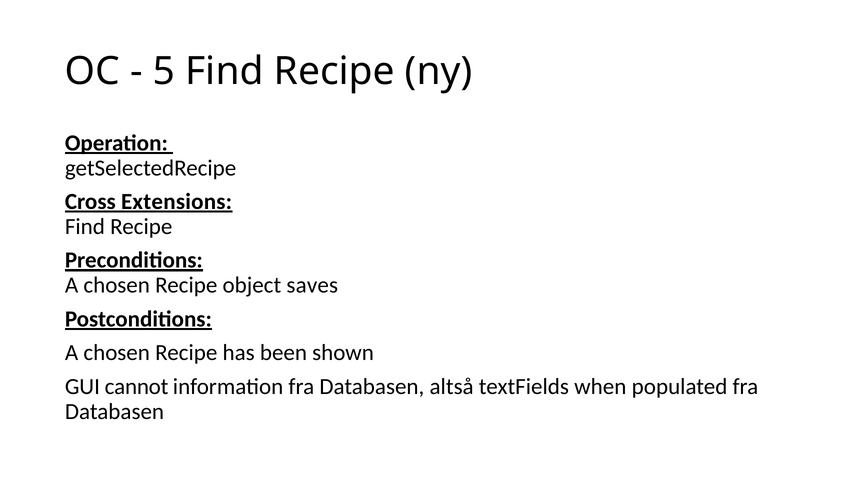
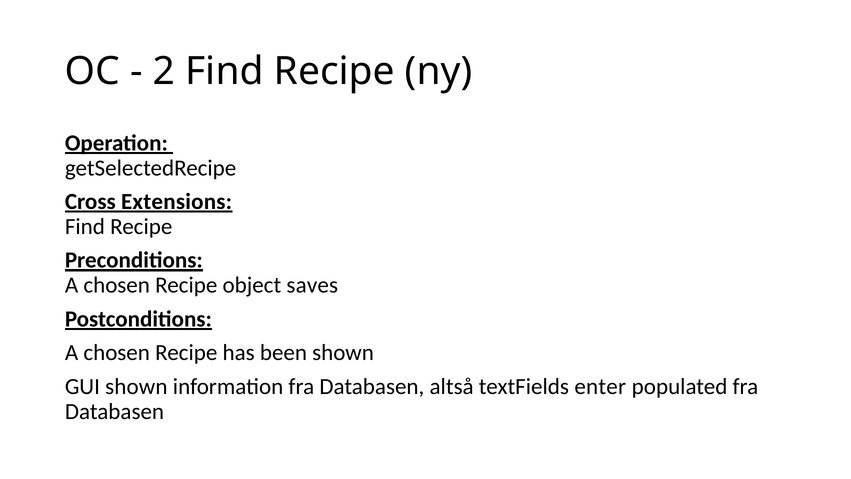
5: 5 -> 2 (164, 71)
GUI cannot: cannot -> shown (136, 386)
when: when -> enter (600, 386)
